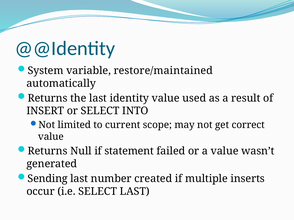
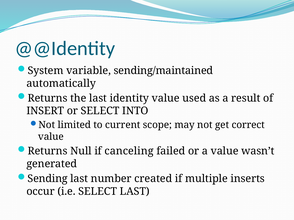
restore/maintained: restore/maintained -> sending/maintained (163, 71)
statement: statement -> canceling (129, 151)
